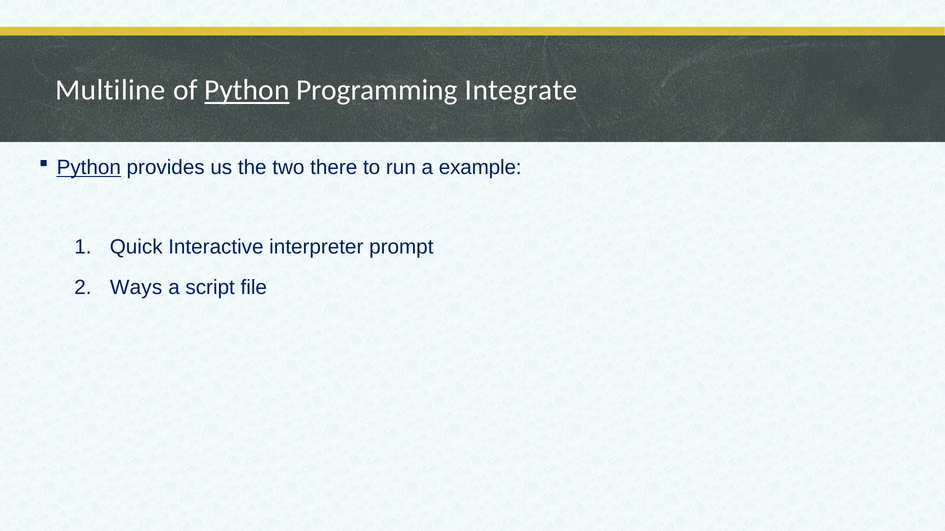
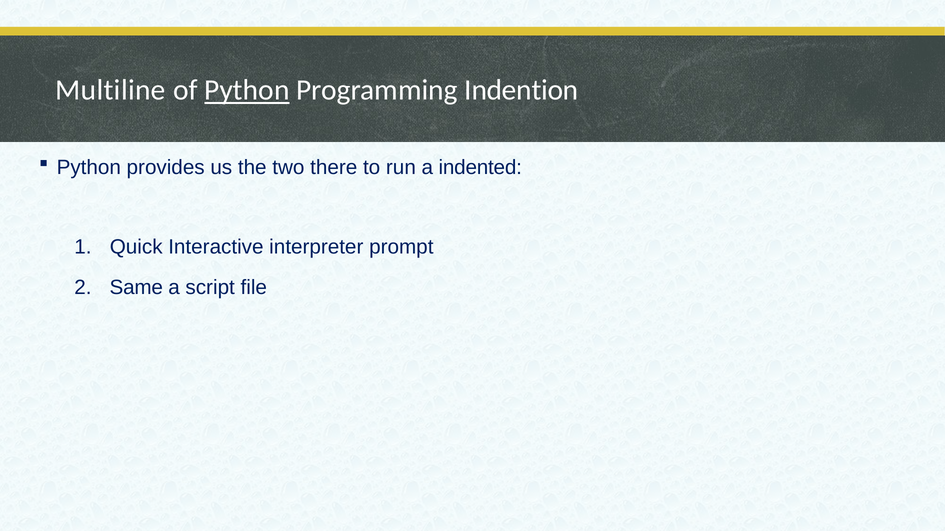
Integrate: Integrate -> Indention (521, 90)
Python underline: present -> none (89, 168)
example: example -> indented (480, 168)
Ways: Ways -> Same (136, 288)
